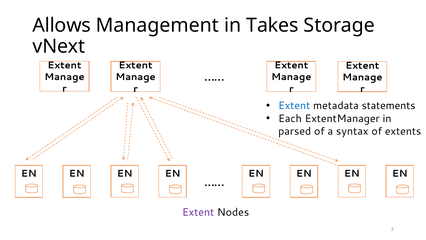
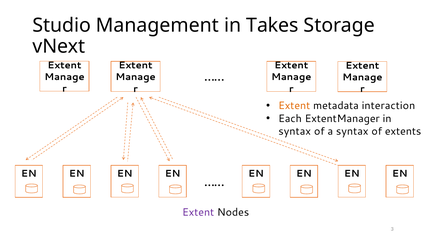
Allows: Allows -> Studio (62, 25)
Extent colour: blue -> orange (294, 106)
statements: statements -> interaction (388, 106)
parsed: parsed -> syntax (295, 131)
